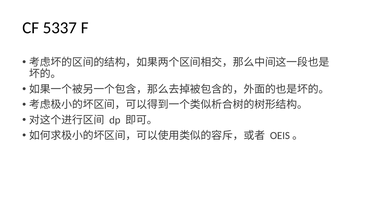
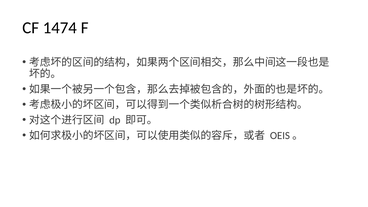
5337: 5337 -> 1474 (60, 28)
